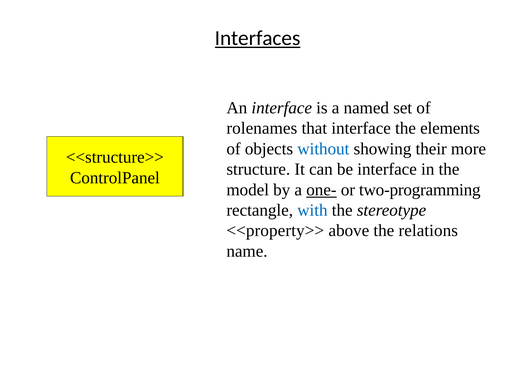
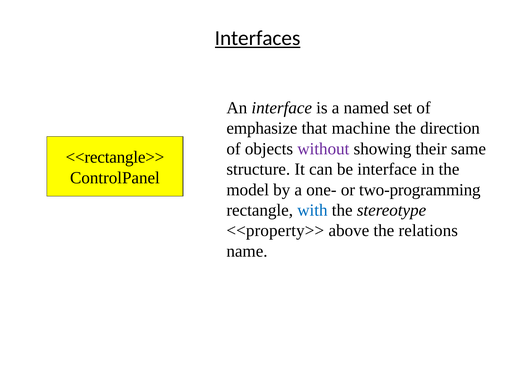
rolenames: rolenames -> emphasize (262, 128)
that interface: interface -> machine (361, 128)
elements: elements -> direction (450, 128)
without colour: blue -> purple (323, 148)
more: more -> same (468, 148)
<<structure>>: <<structure>> -> <<rectangle>> (115, 157)
one- underline: present -> none (321, 189)
